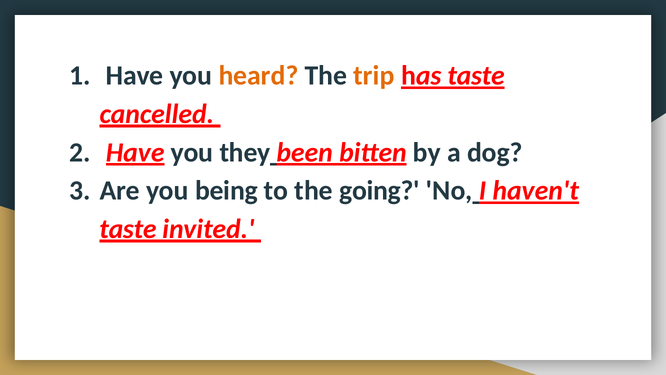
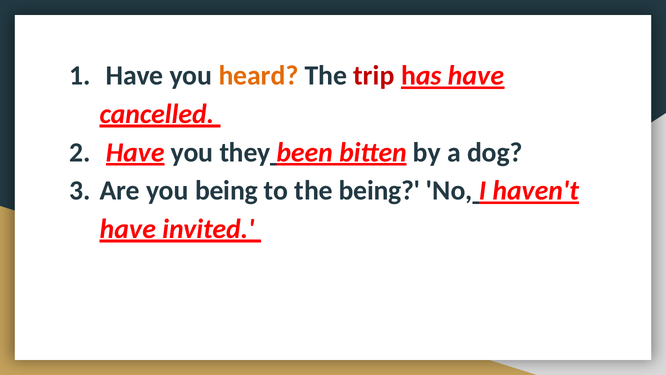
trip colour: orange -> red (374, 76)
has taste: taste -> have (476, 76)
the going: going -> being (379, 191)
taste: taste -> have (128, 229)
